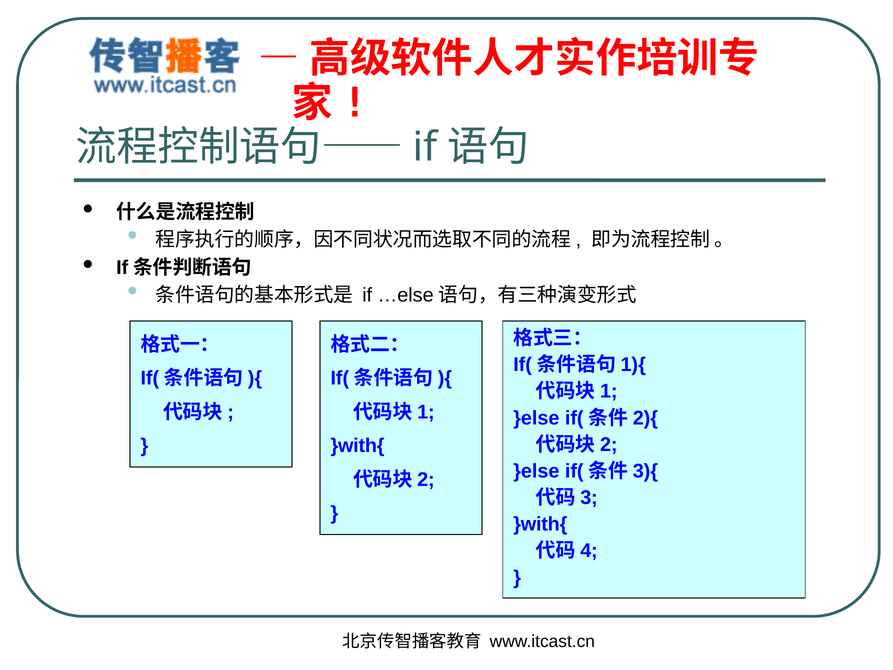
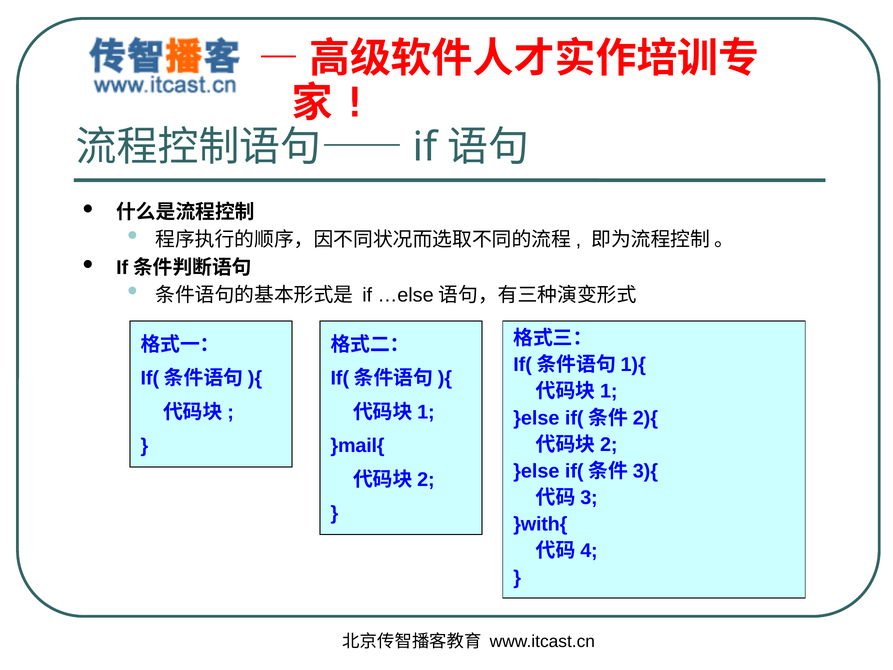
}with{: }with{ -> }mail{ (358, 446)
